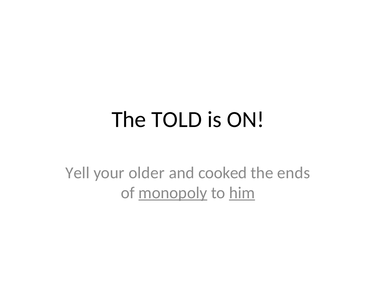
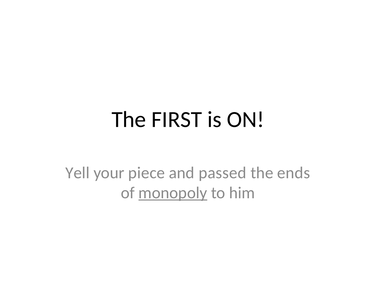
TOLD: TOLD -> FIRST (177, 119)
older: older -> piece (147, 173)
cooked: cooked -> passed (222, 173)
him underline: present -> none (242, 193)
